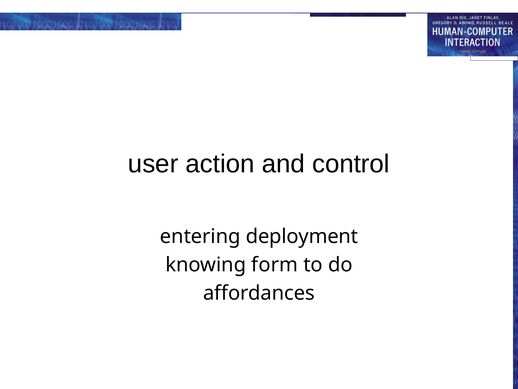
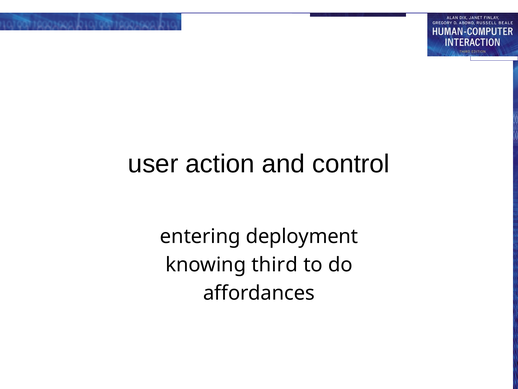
form: form -> third (275, 264)
